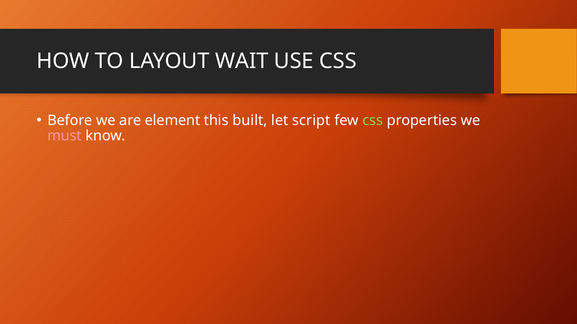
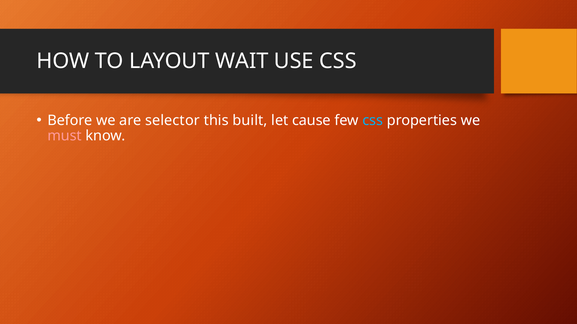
element: element -> selector (172, 120)
script: script -> cause (311, 120)
css colour: light green -> light blue (373, 120)
